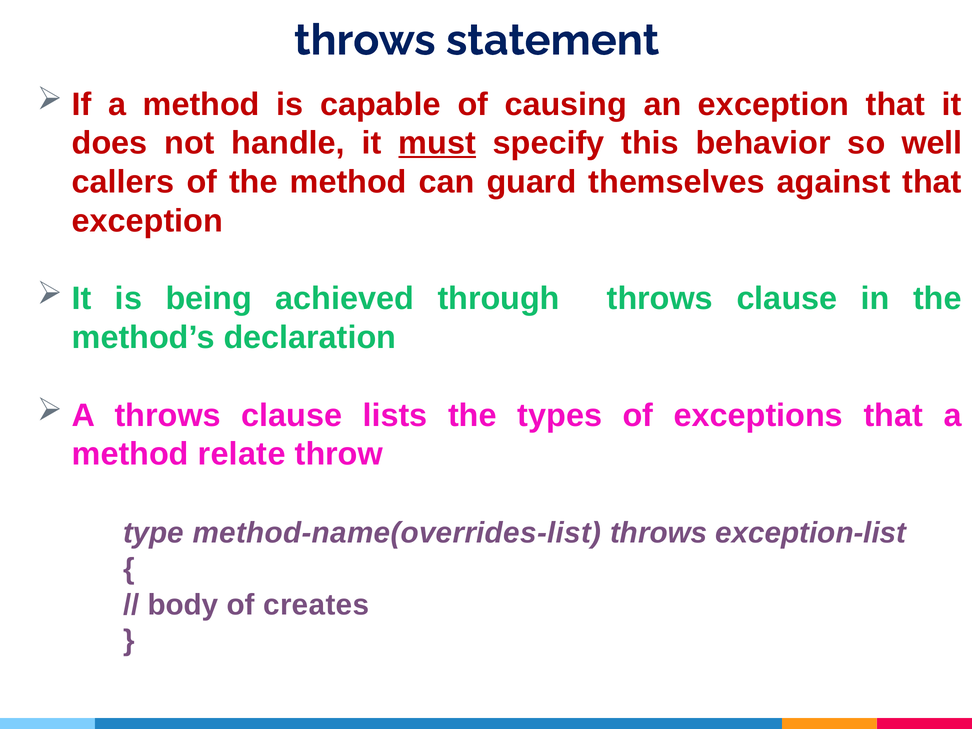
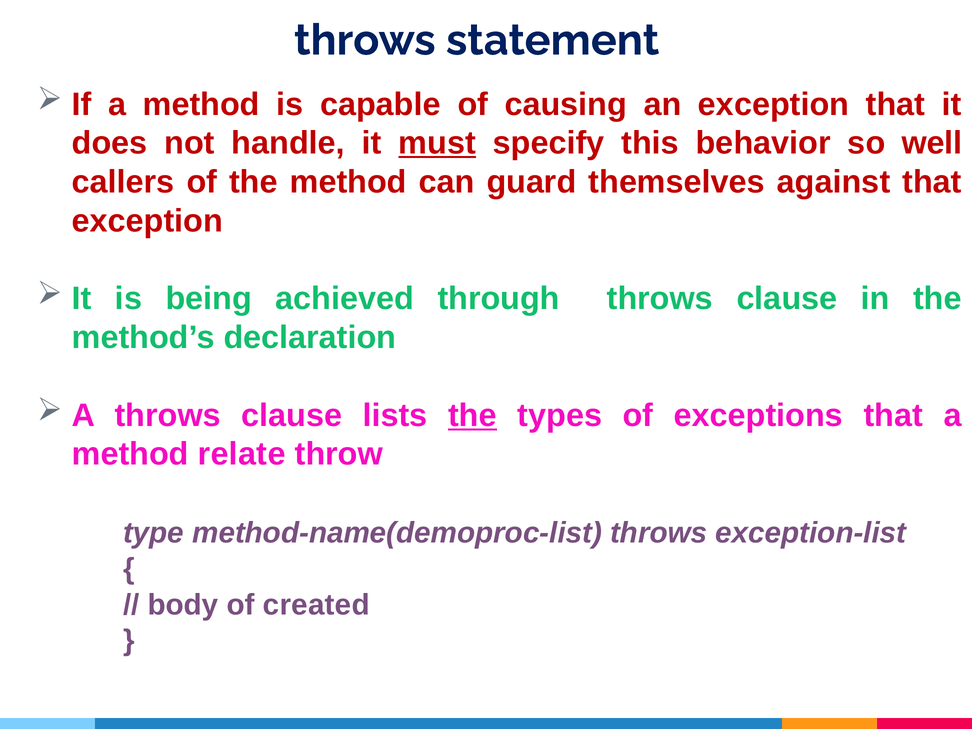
the underline: none -> present (472, 415)
method-name(overrides-list: method-name(overrides-list -> method-name(demoproc-list (397, 533)
creates: creates -> created (316, 605)
